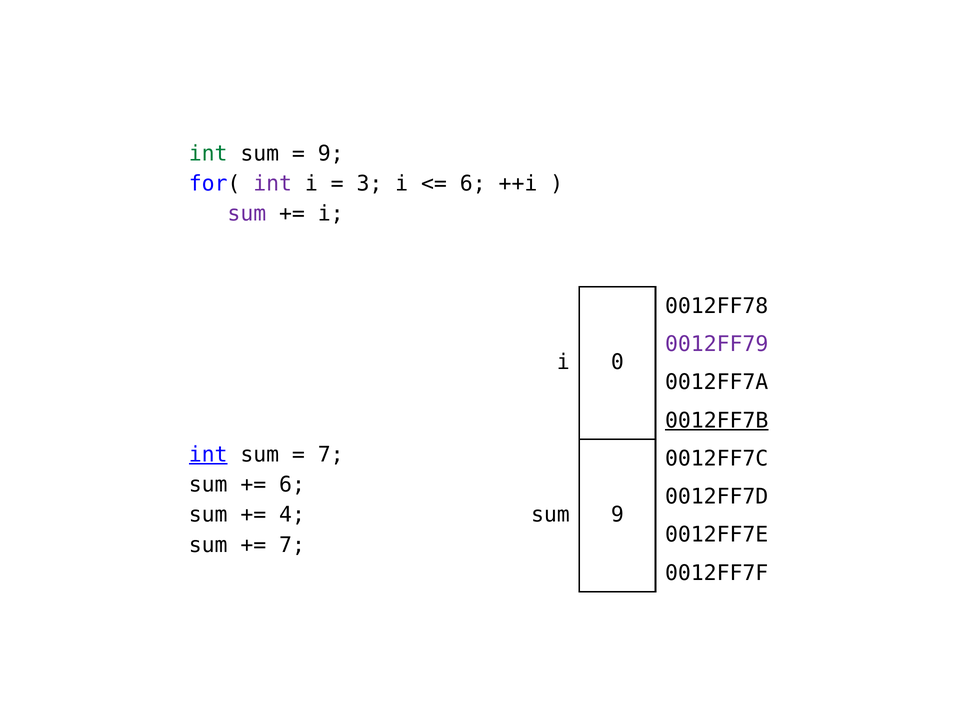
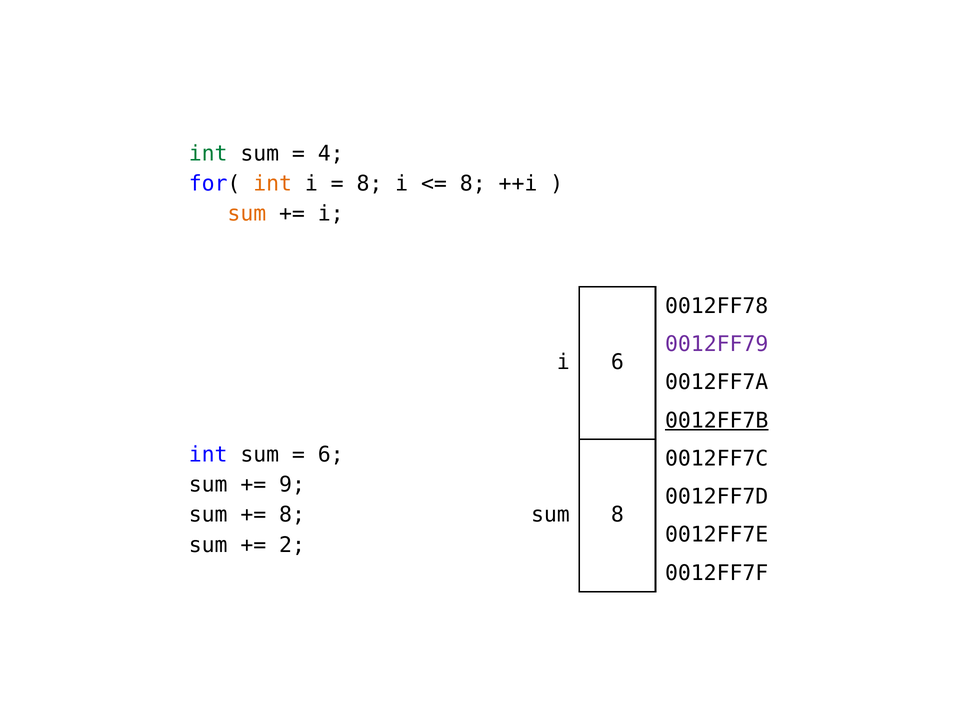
9: 9 -> 4 (331, 154)
int colour: purple -> orange (273, 184)
3: 3 -> 8 (369, 184)
6: 6 -> 8 (473, 184)
sum colour: purple -> orange (247, 214)
i 0: 0 -> 6 (617, 362)
int underline: present -> none (208, 455)
7: 7 -> 6 (331, 455)
6: 6 -> 9 (292, 485)
4: 4 -> 8 (292, 515)
sum 9: 9 -> 8 (617, 515)
7: 7 -> 2 (292, 545)
